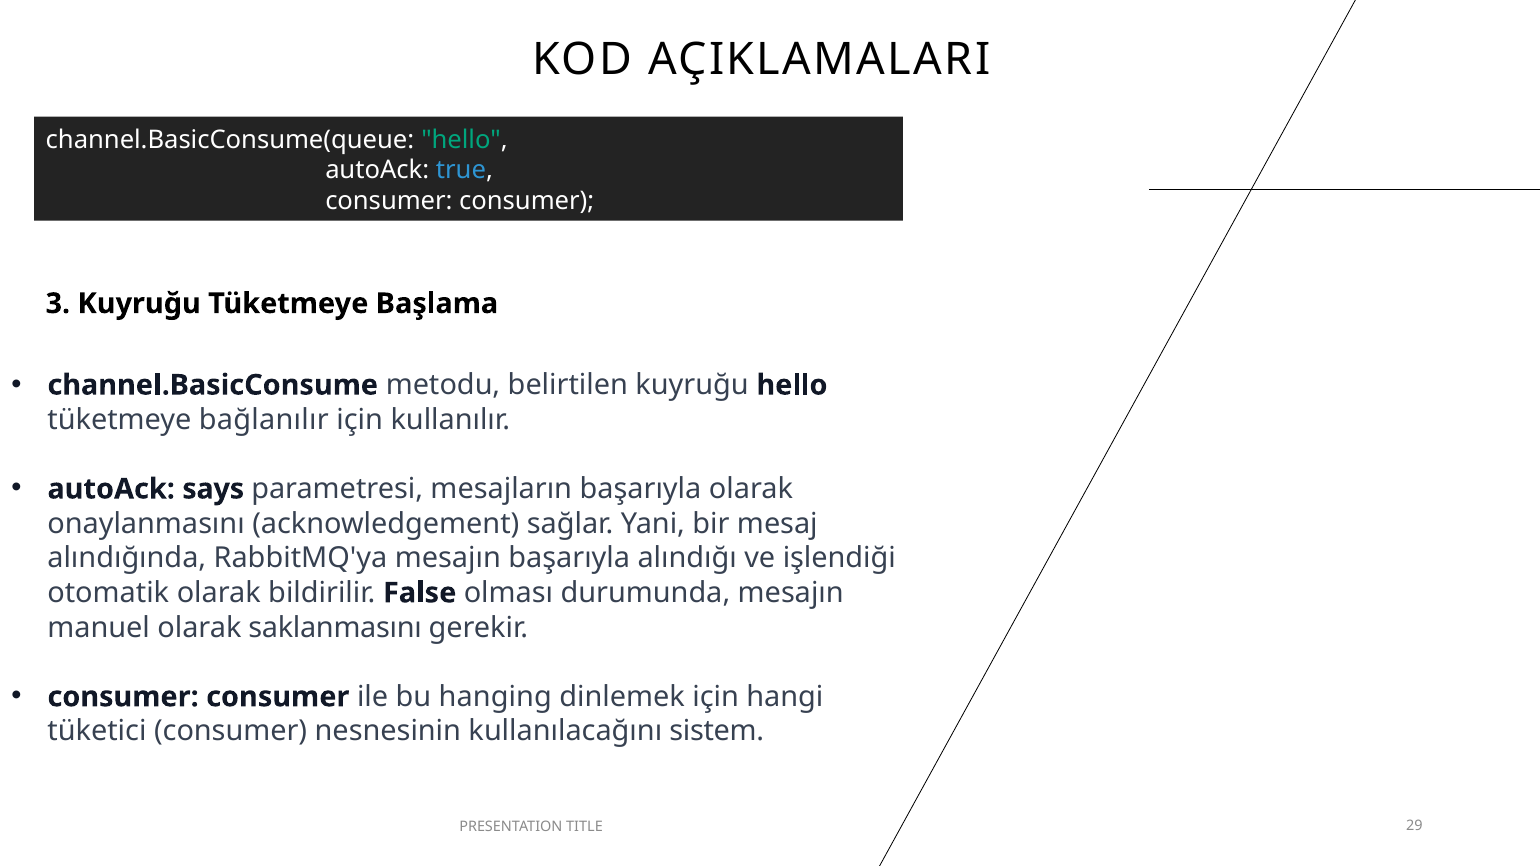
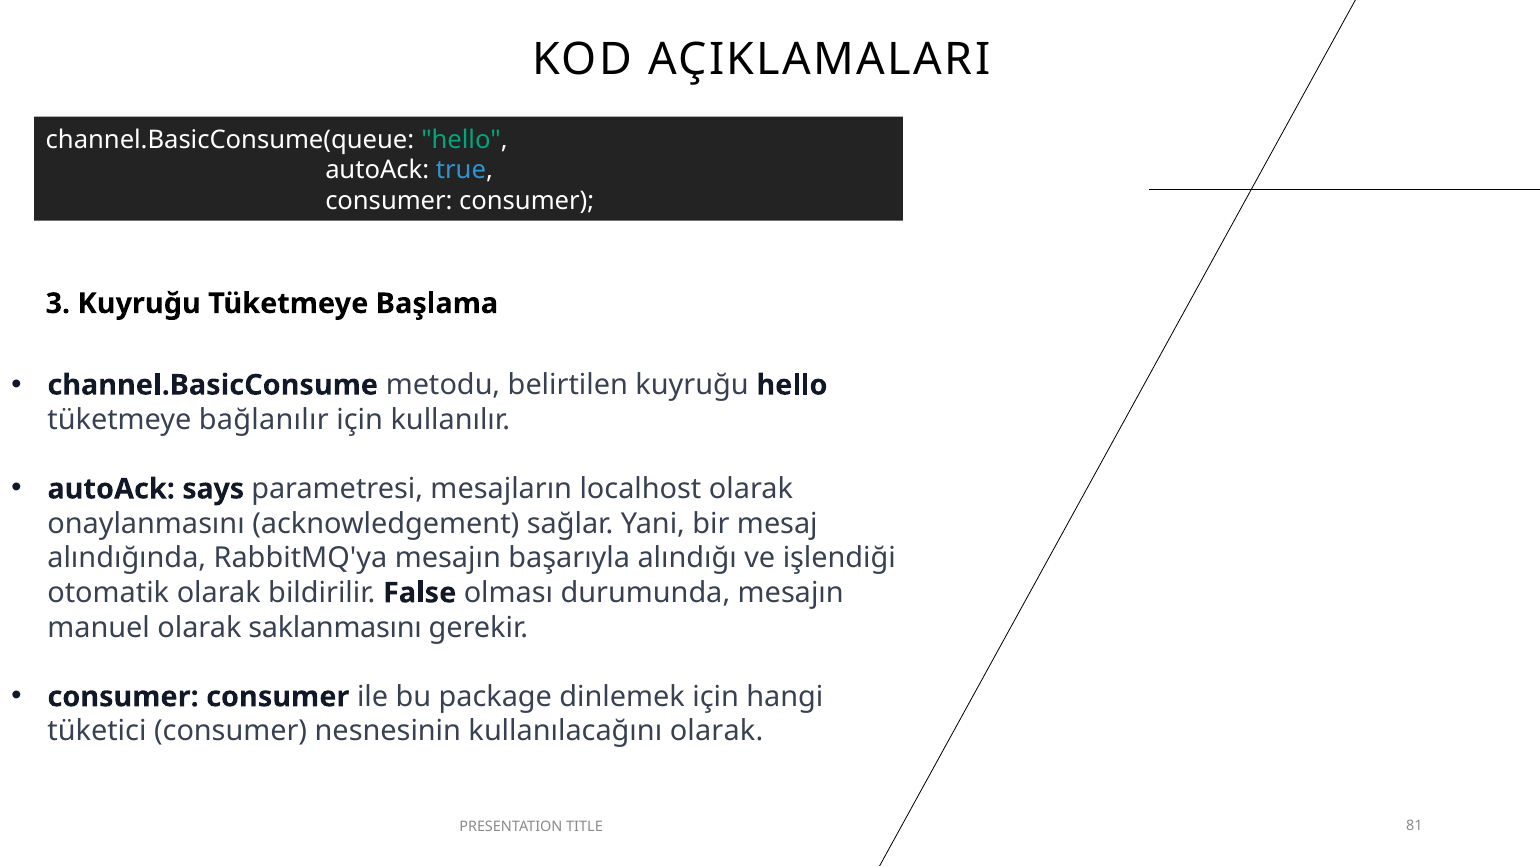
mesajların başarıyla: başarıyla -> localhost (640, 489)
hanging: hanging -> package (495, 697)
kullanılacağını sistem: sistem -> olarak (717, 732)
29: 29 -> 81 (1414, 826)
